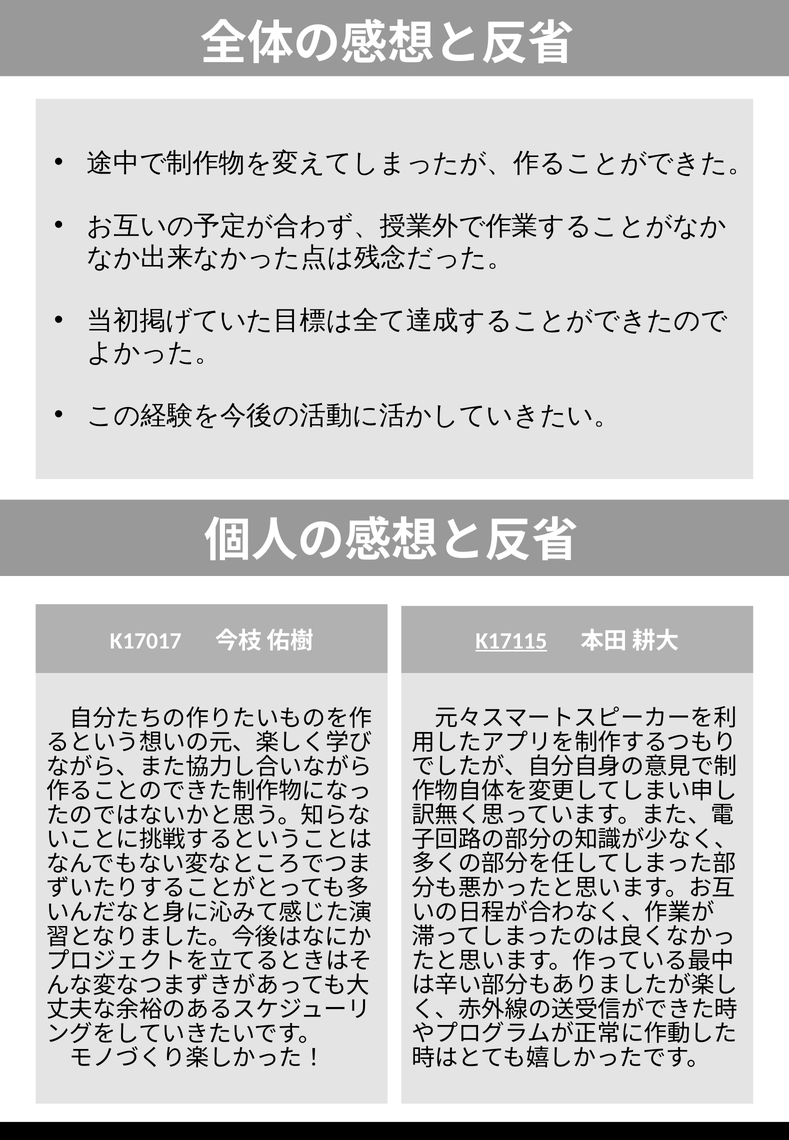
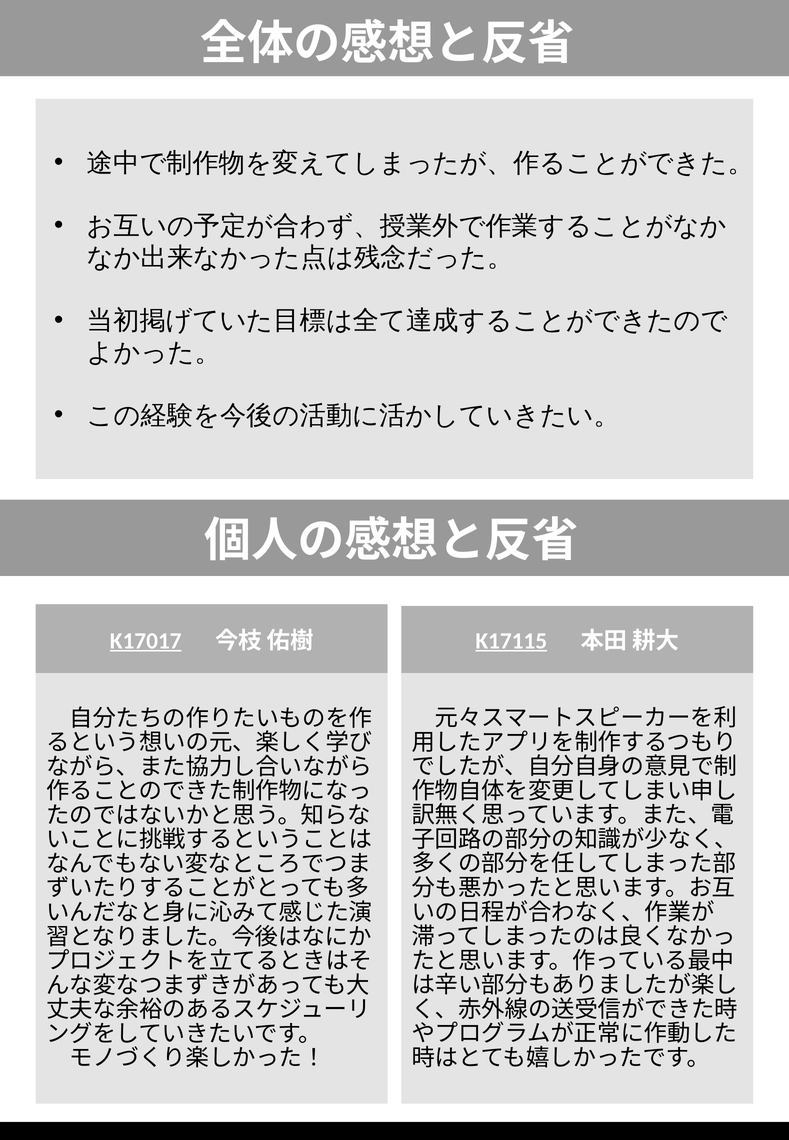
K17017 underline: none -> present (146, 641)
